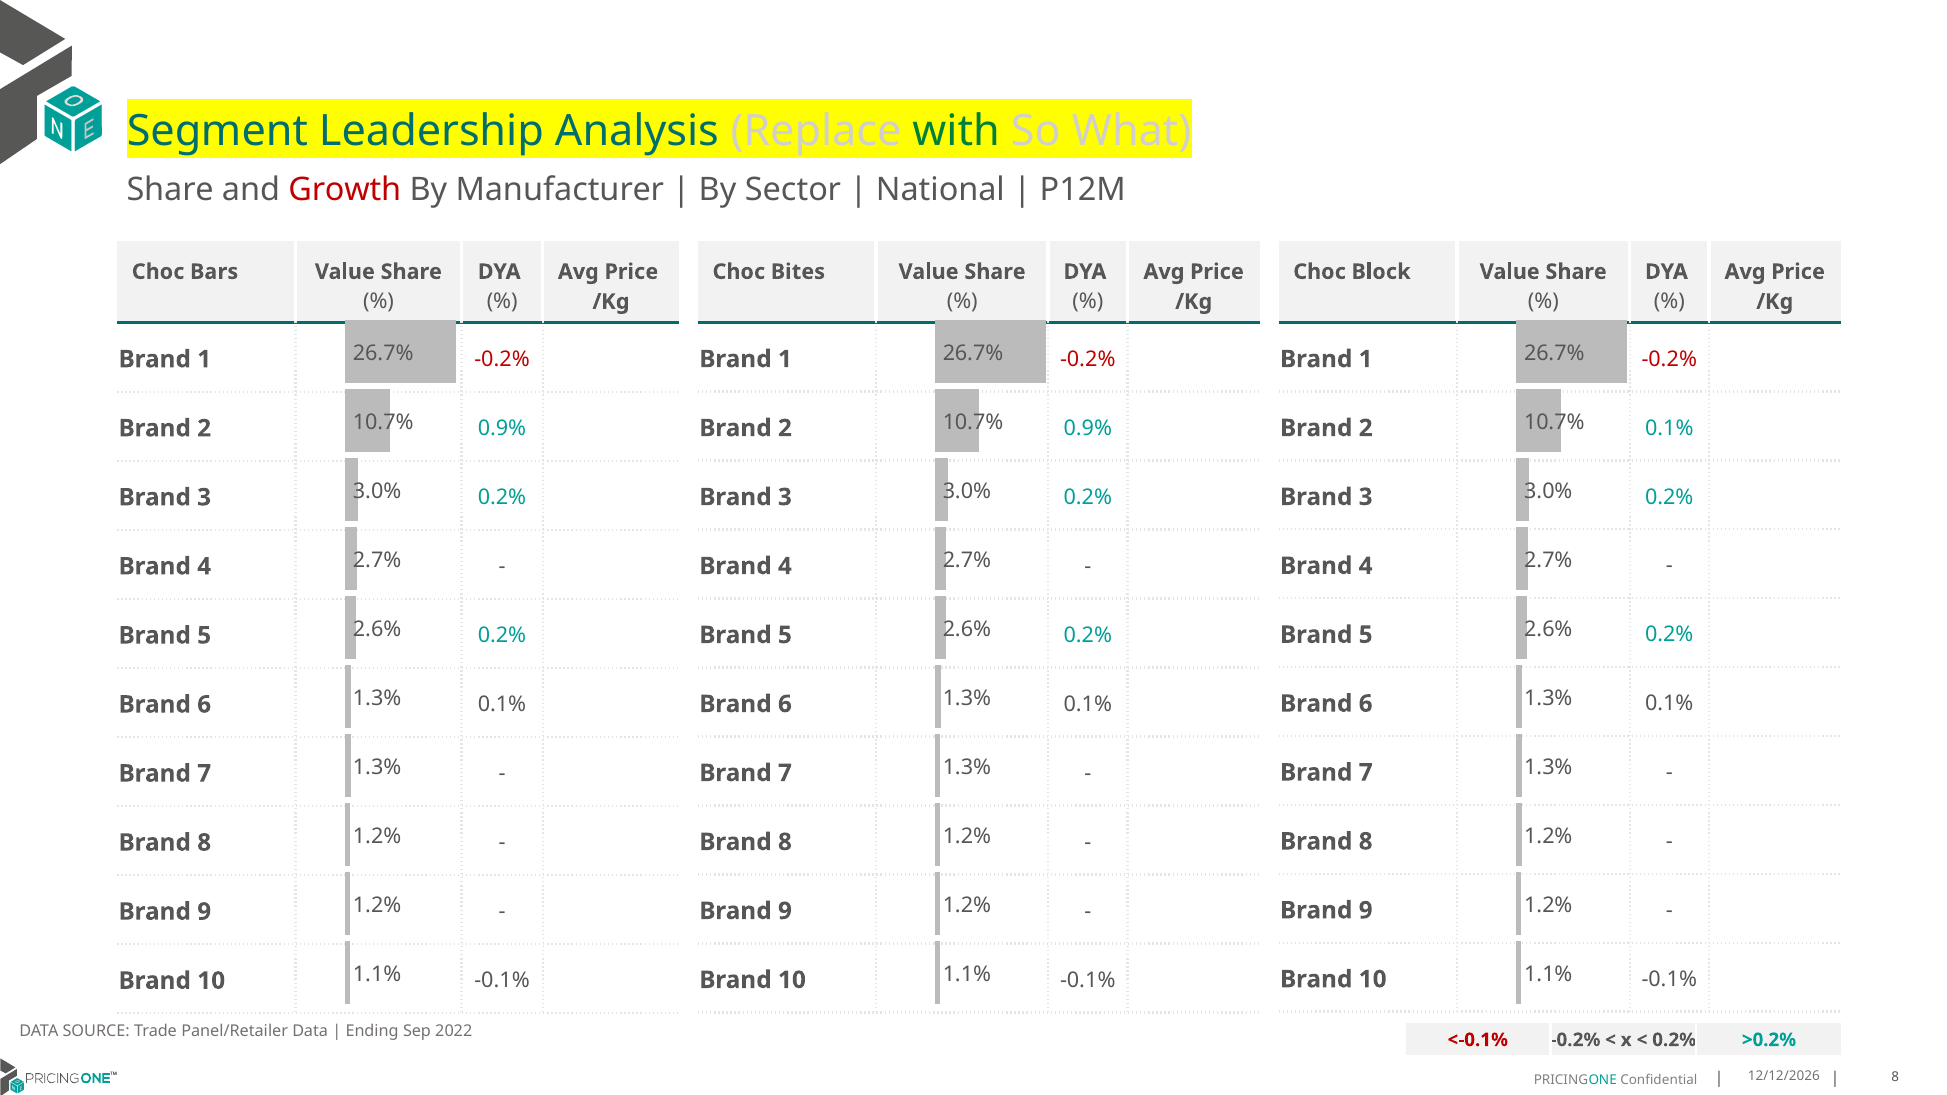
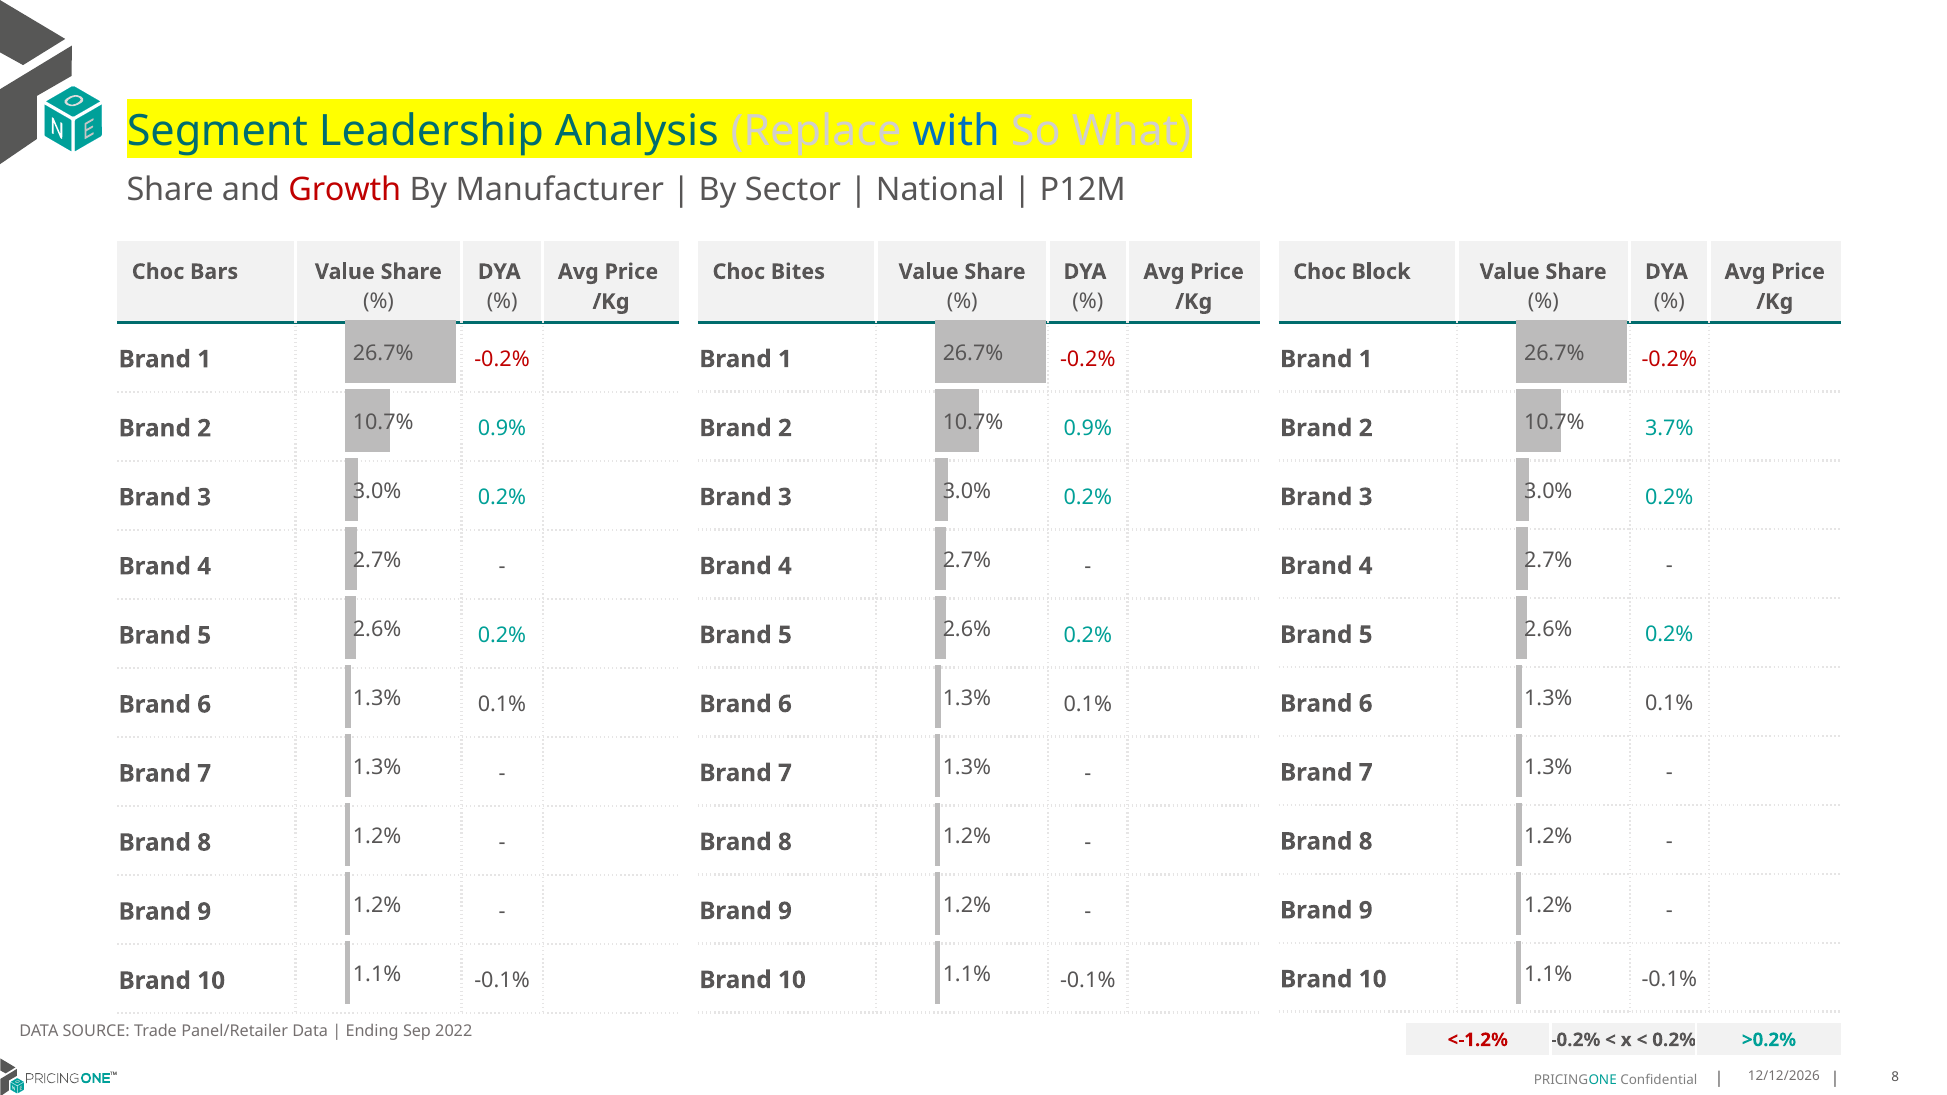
with colour: green -> blue (956, 131)
2 0.1%: 0.1% -> 3.7% (1669, 428)
<-0.1%: <-0.1% -> <-1.2% (1478, 1040)
